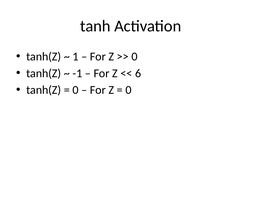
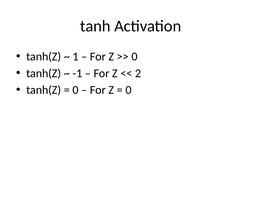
6: 6 -> 2 (138, 73)
